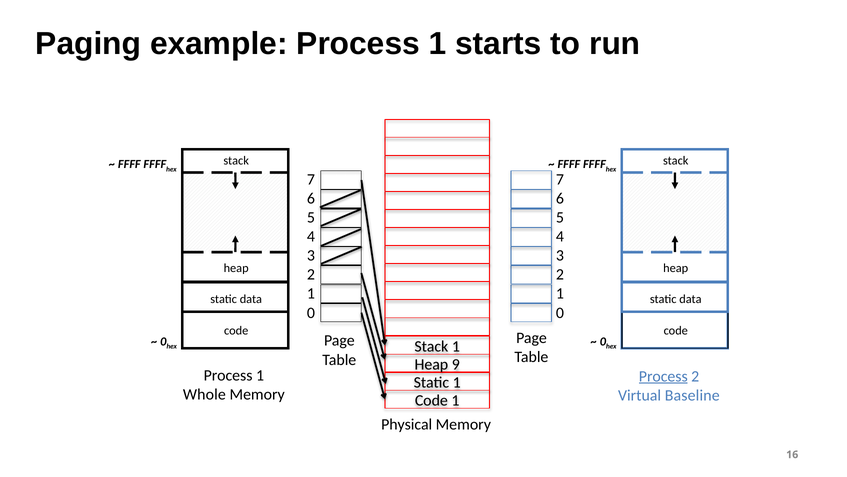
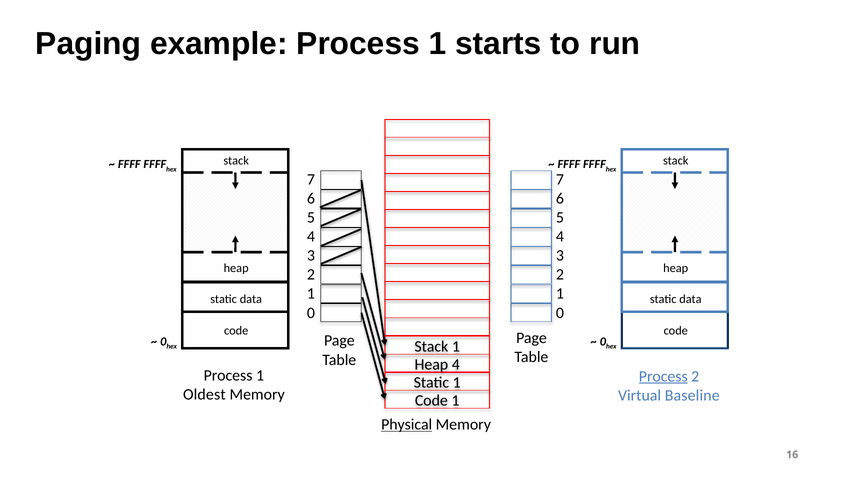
Heap 9: 9 -> 4 (456, 364)
Whole: Whole -> Oldest (204, 394)
Physical underline: none -> present (407, 424)
